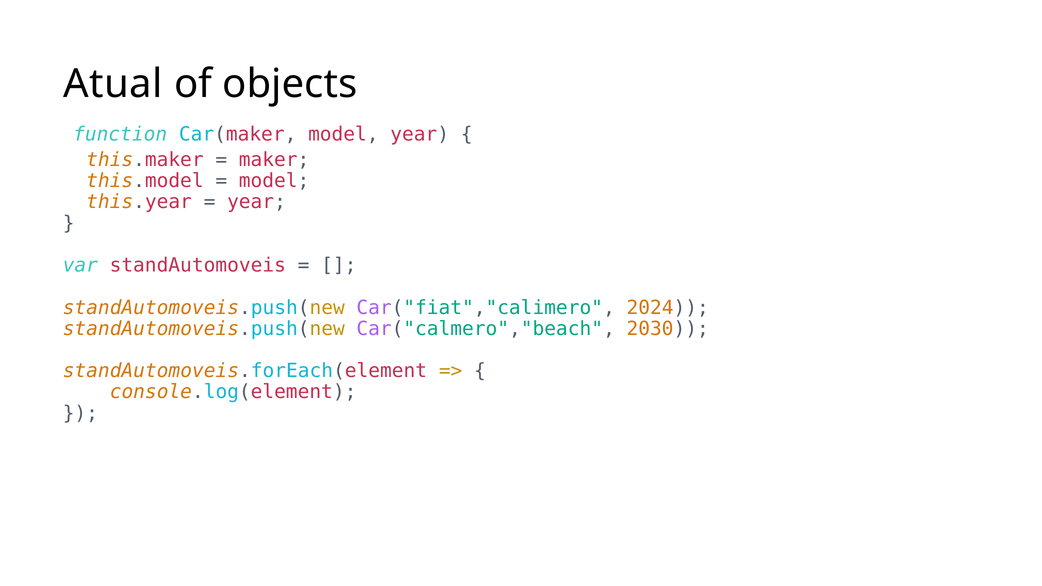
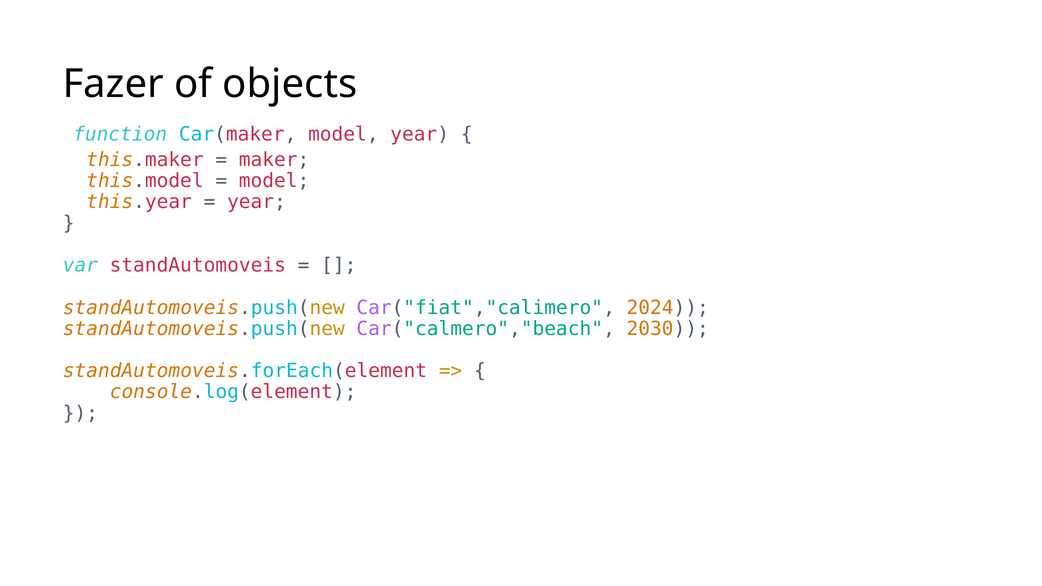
Atual: Atual -> Fazer (113, 84)
